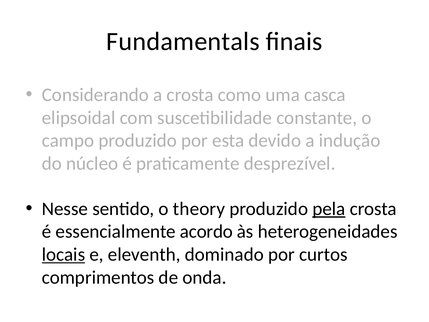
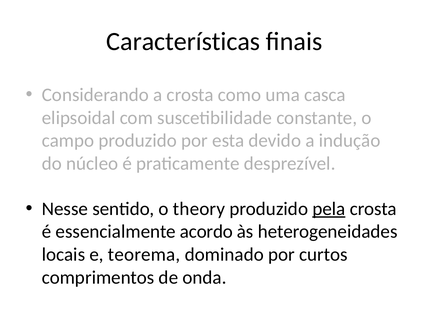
Fundamentals: Fundamentals -> Características (183, 42)
locais underline: present -> none (63, 254)
eleventh: eleventh -> teorema (144, 254)
